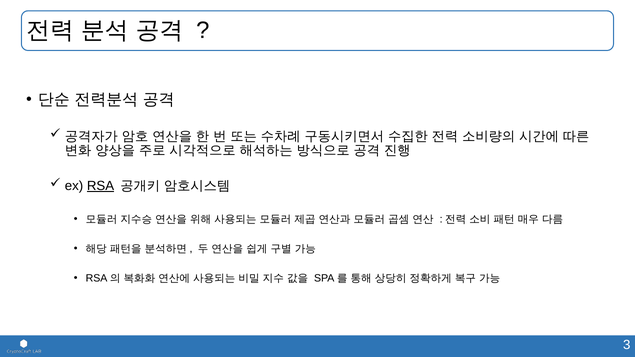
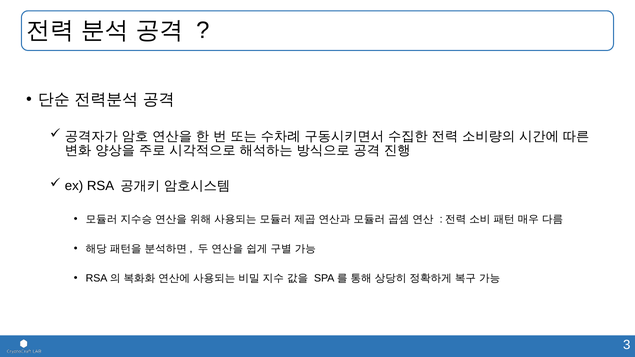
RSA underline: present -> none (101, 186)
